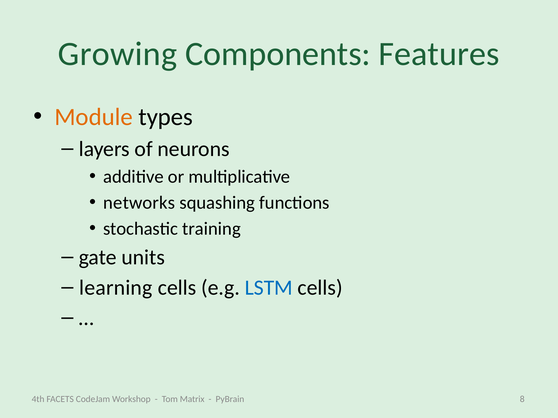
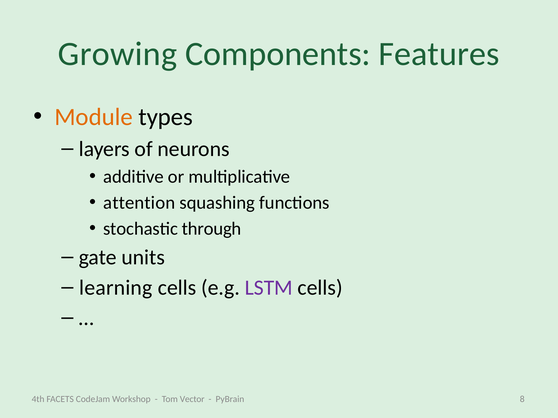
networks: networks -> attention (139, 203)
training: training -> through (212, 229)
LSTM colour: blue -> purple (269, 288)
Matrix: Matrix -> Vector (192, 400)
